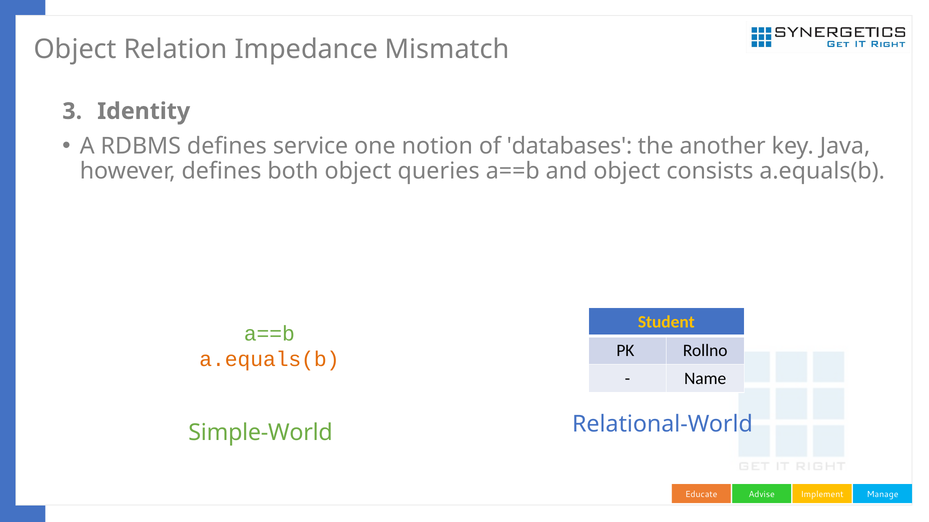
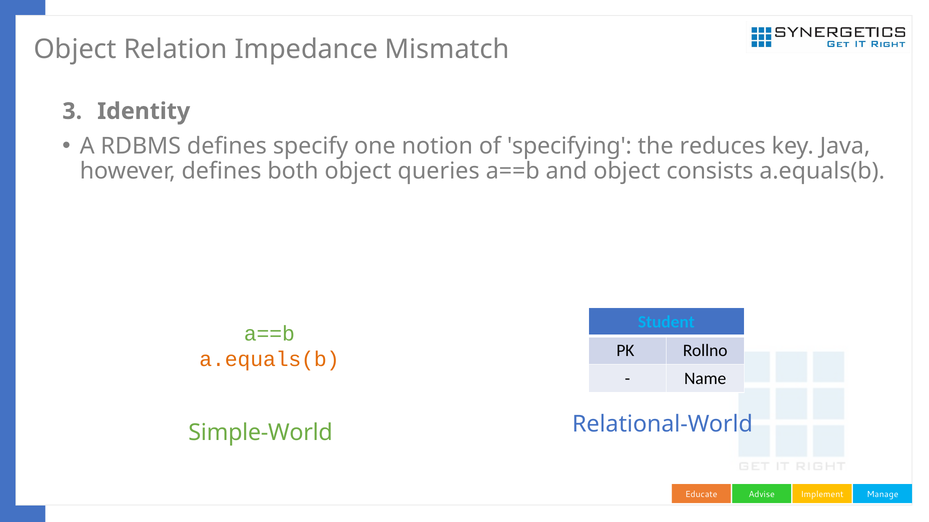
service: service -> specify (311, 146)
databases: databases -> specifying (569, 146)
another: another -> reduces (723, 146)
Student colour: yellow -> light blue (666, 322)
